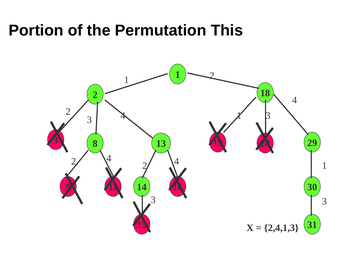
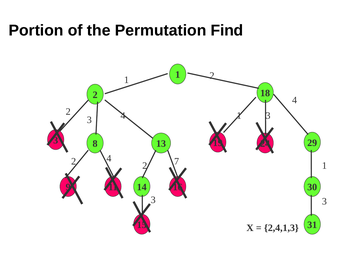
This: This -> Find (227, 30)
4: 4 -> 7 (177, 161)
